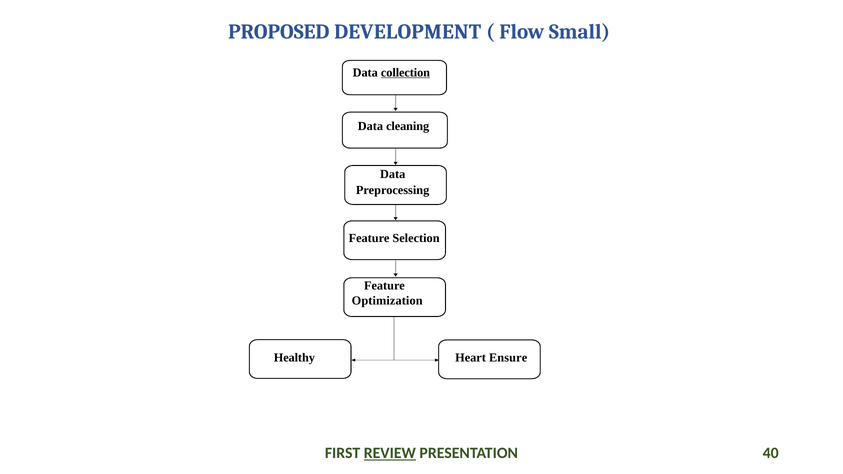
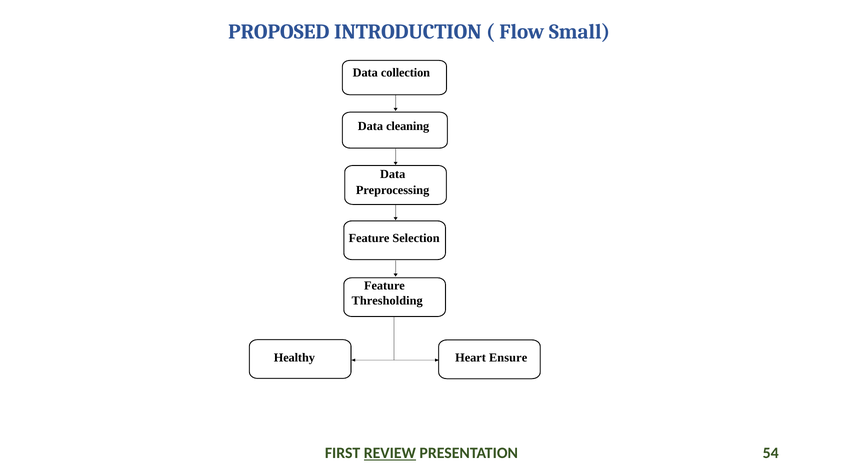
DEVELOPMENT: DEVELOPMENT -> INTRODUCTION (408, 32)
collection underline: present -> none (406, 73)
Optimization: Optimization -> Thresholding (387, 301)
40: 40 -> 54 (771, 453)
